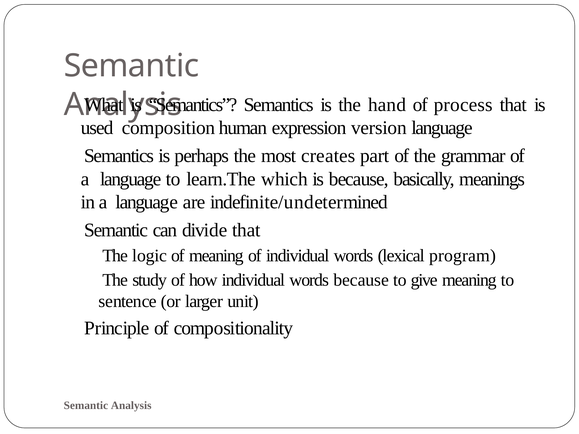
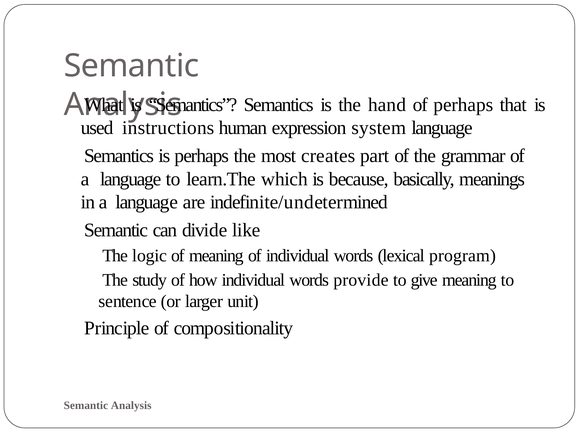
of process: process -> perhaps (463, 105)
composition: composition -> instructions (168, 128)
version: version -> system (379, 128)
divide that: that -> like (246, 230)
words because: because -> provide (361, 280)
